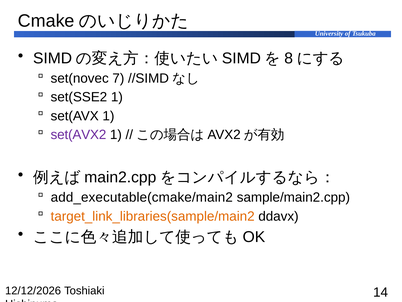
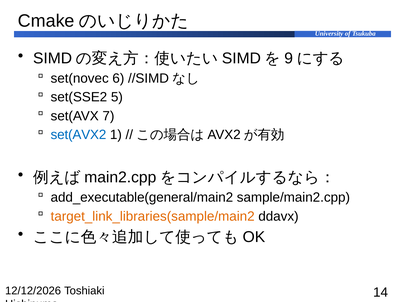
8: 8 -> 9 (289, 58)
7: 7 -> 6 (118, 78)
set(SSE2 1: 1 -> 5 (117, 97)
set(AVX 1: 1 -> 7 (108, 116)
set(AVX2 colour: purple -> blue (78, 135)
add_executable(cmake/main2: add_executable(cmake/main2 -> add_executable(general/main2 (142, 197)
